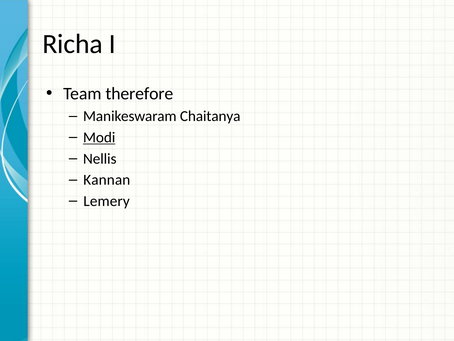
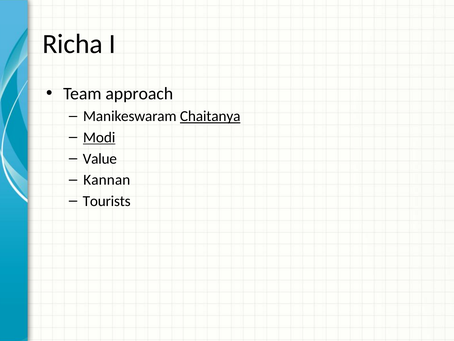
therefore: therefore -> approach (139, 94)
Chaitanya underline: none -> present (210, 116)
Nellis: Nellis -> Value (100, 158)
Lemery: Lemery -> Tourists (107, 201)
